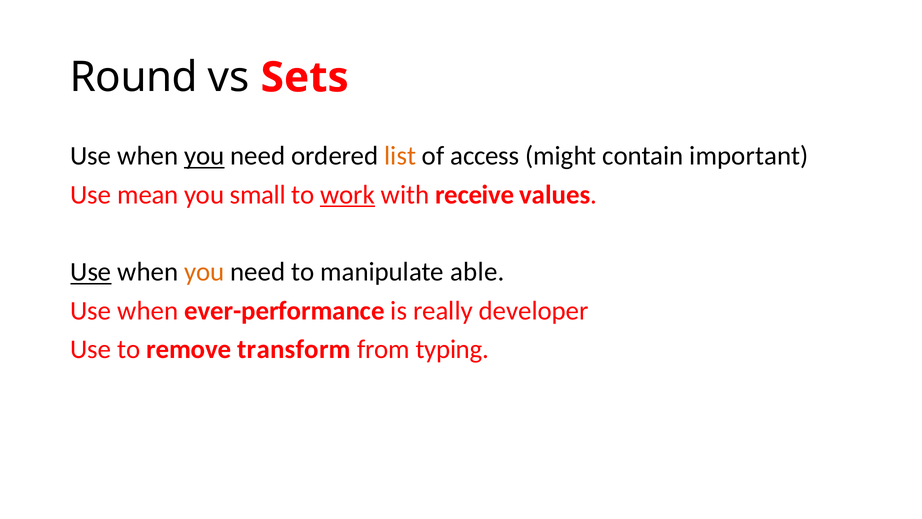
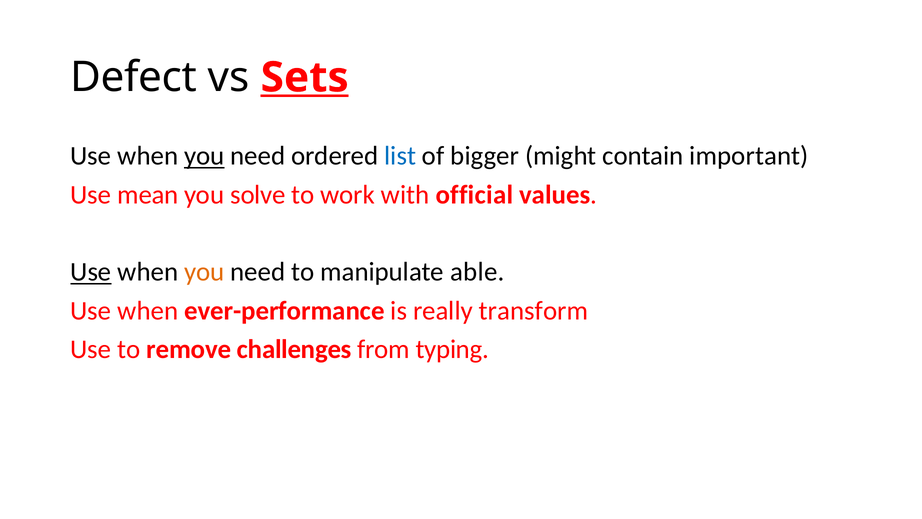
Round: Round -> Defect (134, 77)
Sets underline: none -> present (305, 77)
list colour: orange -> blue (400, 156)
access: access -> bigger (485, 156)
small: small -> solve (258, 195)
work underline: present -> none (348, 195)
receive: receive -> official (474, 195)
developer: developer -> transform (534, 311)
transform: transform -> challenges (294, 349)
